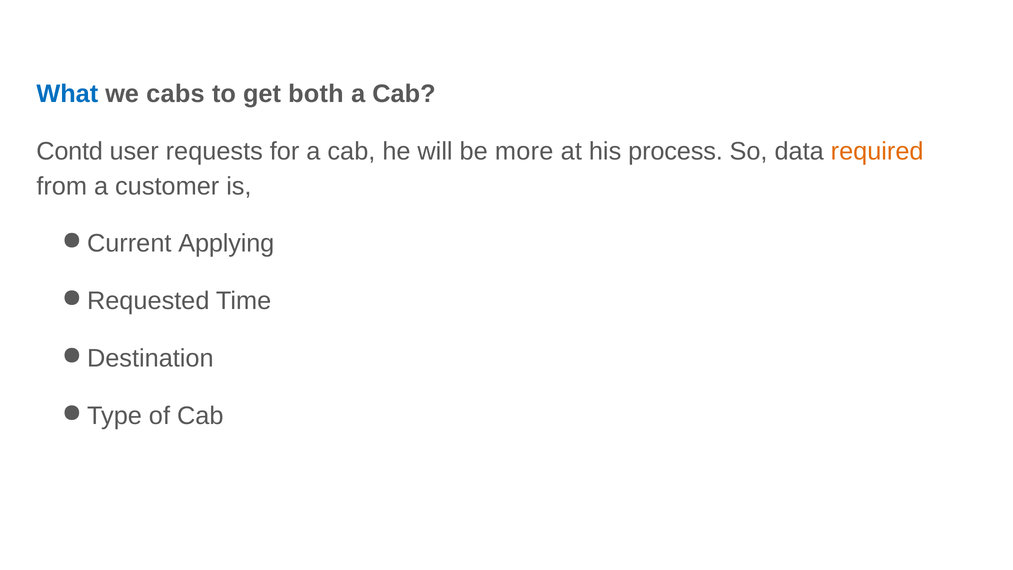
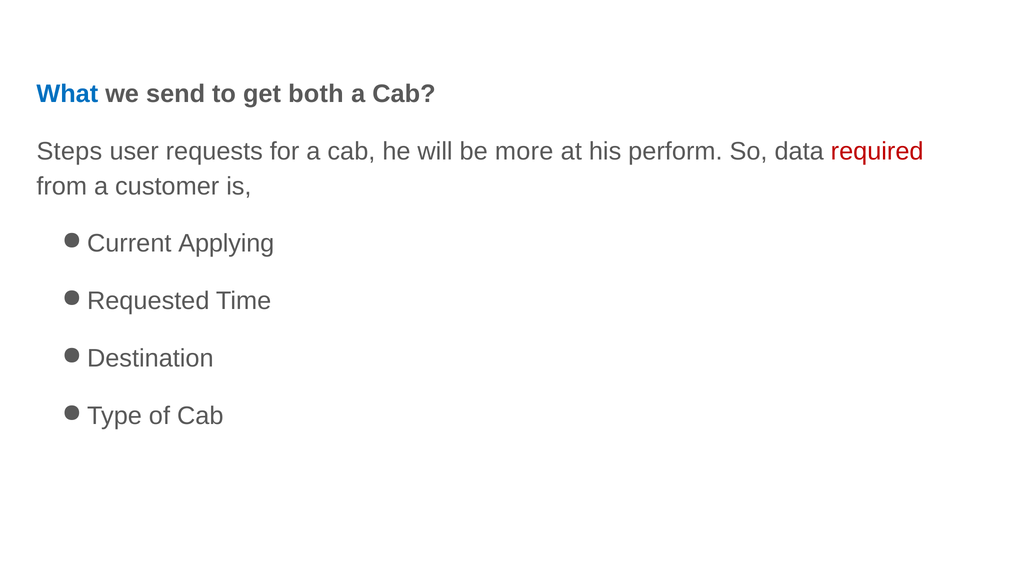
cabs: cabs -> send (176, 94)
Contd: Contd -> Steps (69, 151)
process: process -> perform (675, 151)
required colour: orange -> red (877, 151)
